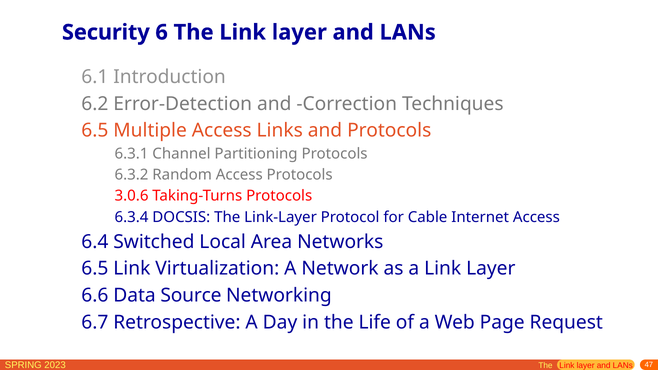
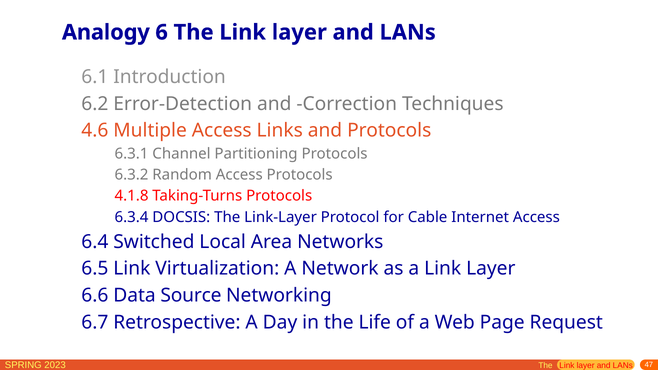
Security: Security -> Analogy (106, 32)
6.5: 6.5 -> 4.6 (95, 131)
3.0.6: 3.0.6 -> 4.1.8 (132, 196)
